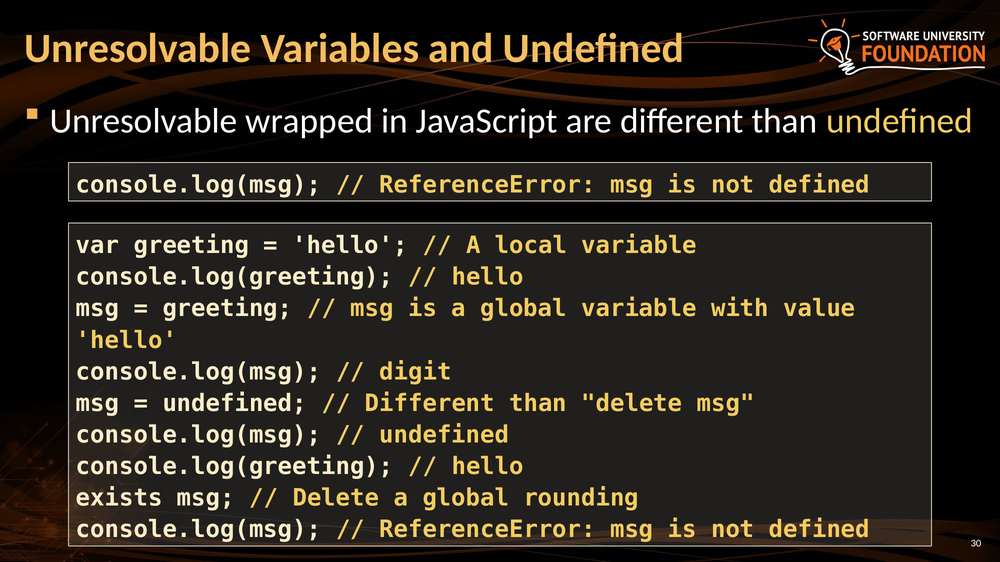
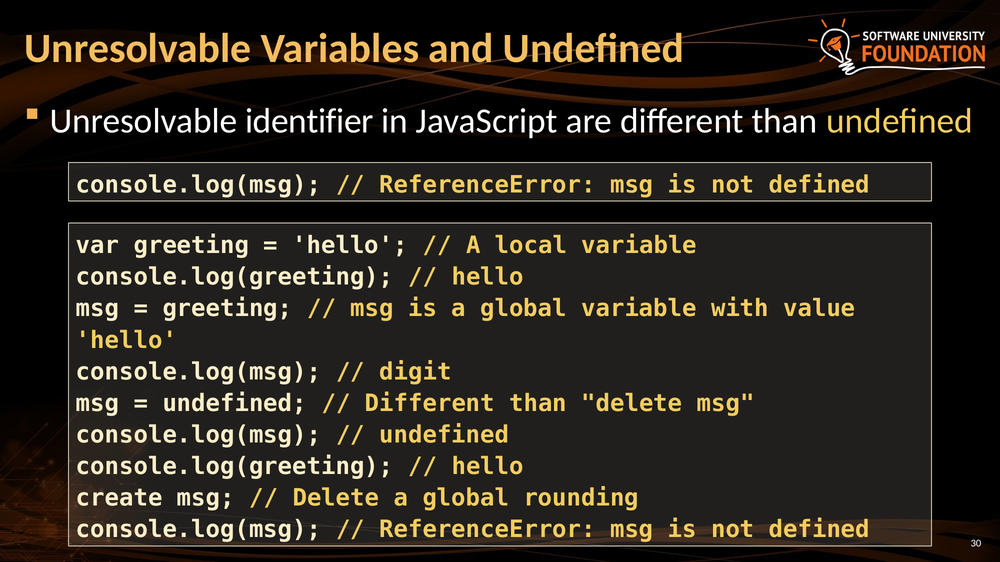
wrapped: wrapped -> identifier (309, 121)
exists: exists -> create (119, 499)
